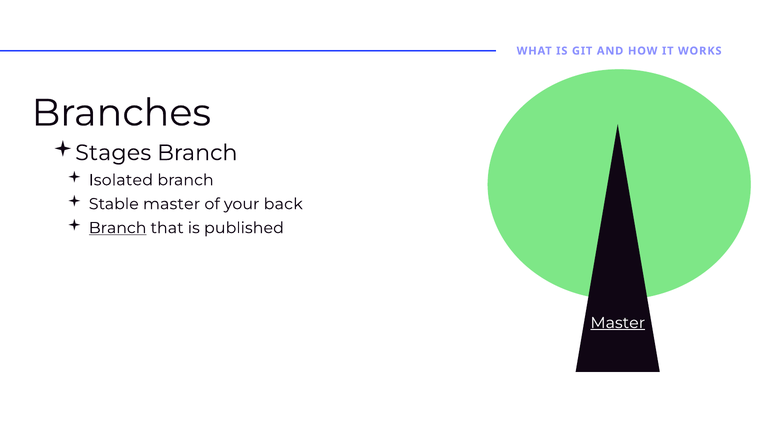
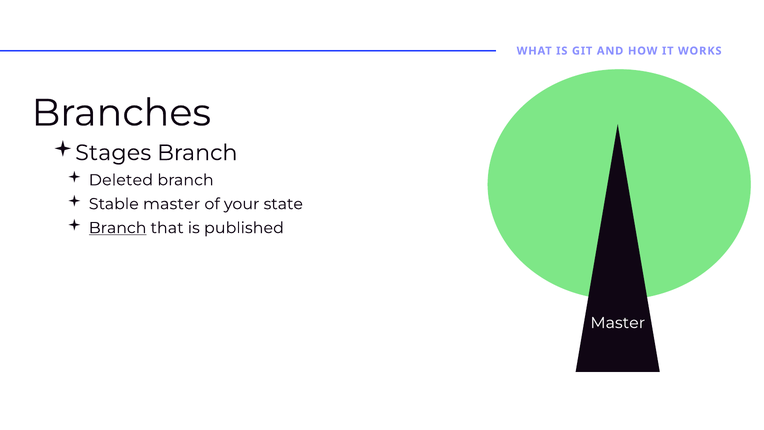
Isolated: Isolated -> Deleted (121, 180)
back: back -> state (283, 204)
Master underline: present -> none (618, 323)
